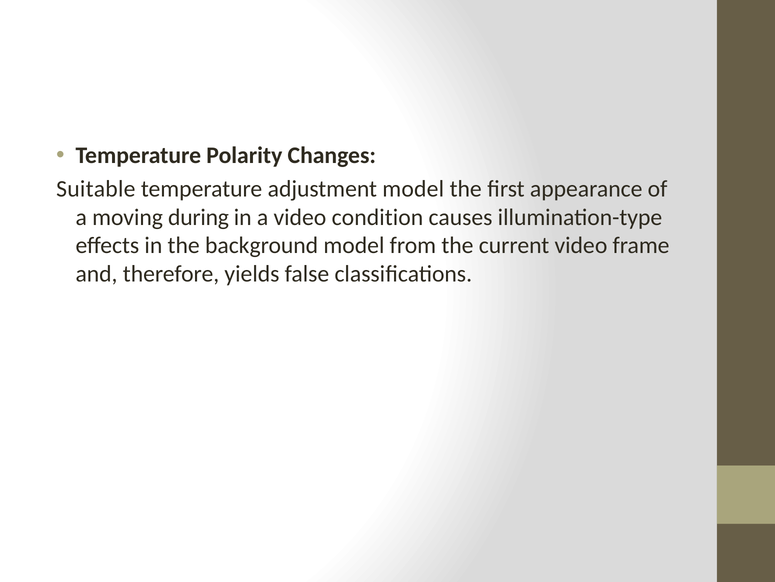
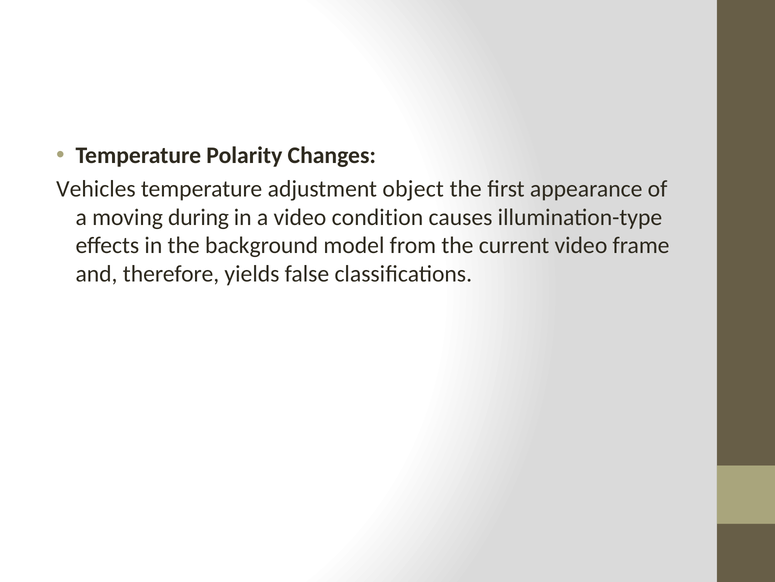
Suitable: Suitable -> Vehicles (96, 188)
adjustment model: model -> object (413, 188)
